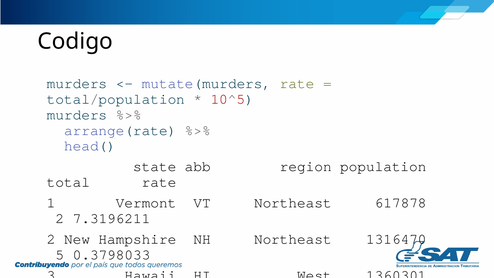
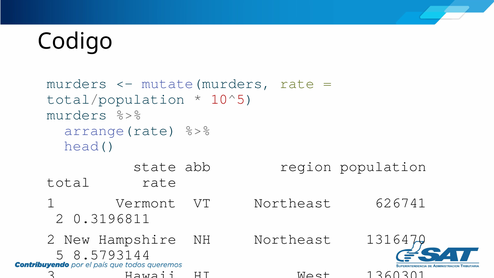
617878: 617878 -> 626741 (401, 203)
7.3196211: 7.3196211 -> 0.3196811 (112, 218)
0.3798033: 0.3798033 -> 8.5793144 (112, 255)
